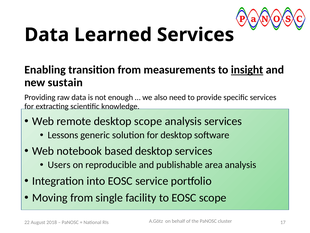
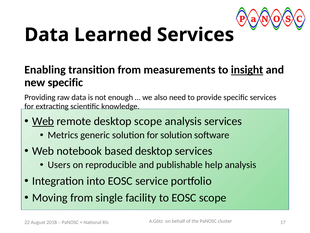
new sustain: sustain -> specific (65, 82)
Web underline: none -> present (43, 121)
Lessons: Lessons -> Metrics (63, 135)
for desktop: desktop -> solution (176, 135)
area: area -> help (214, 165)
